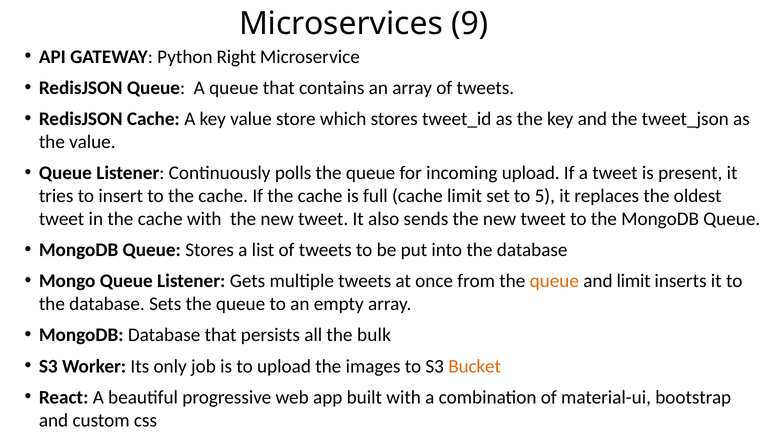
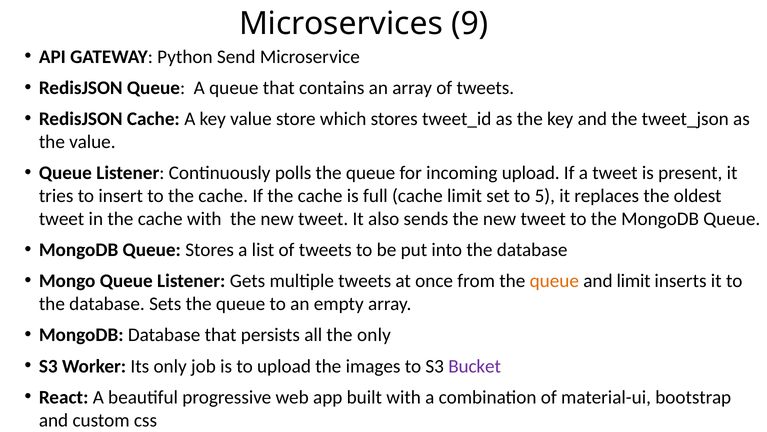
Right: Right -> Send (236, 57)
the bulk: bulk -> only (374, 335)
Bucket colour: orange -> purple (475, 366)
